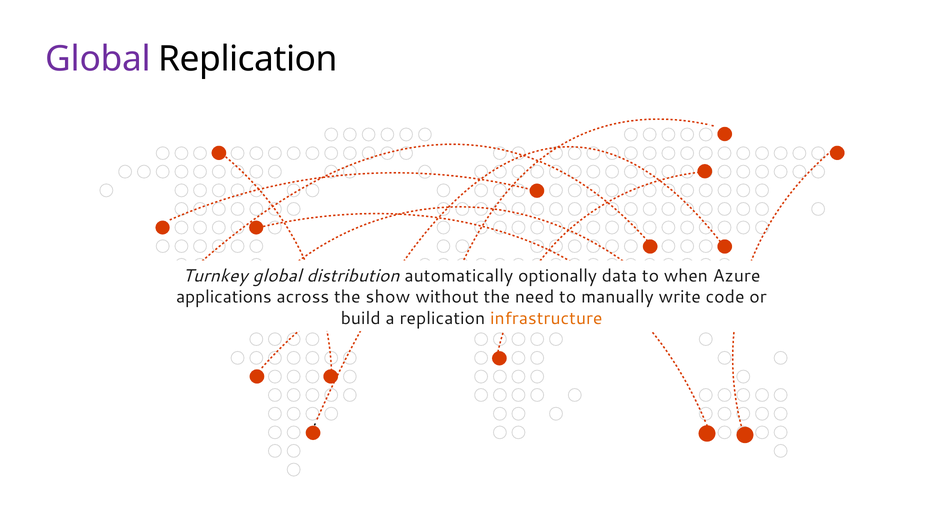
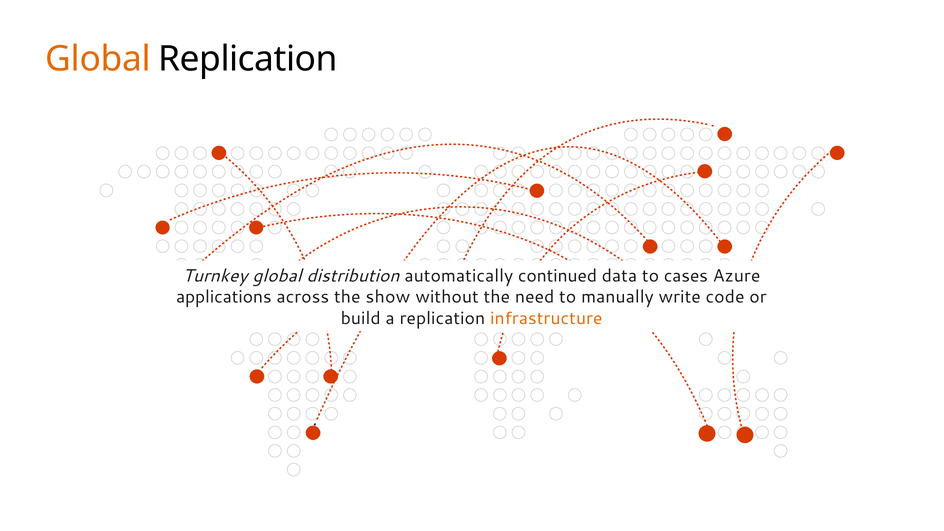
Global colour: purple -> orange (98, 59)
optionally: optionally -> continued (558, 276)
when: when -> cases (686, 276)
